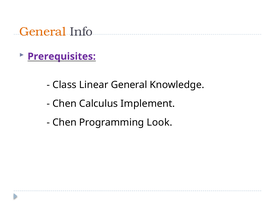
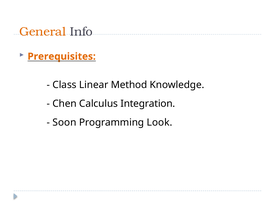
Prerequisites colour: purple -> orange (62, 57)
Linear General: General -> Method (129, 85)
Implement: Implement -> Integration (148, 104)
Chen: Chen -> Soon (64, 123)
